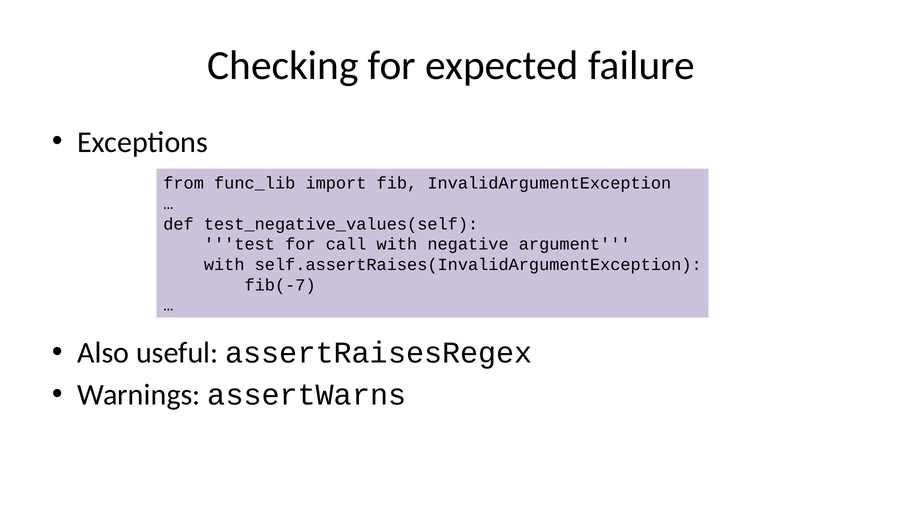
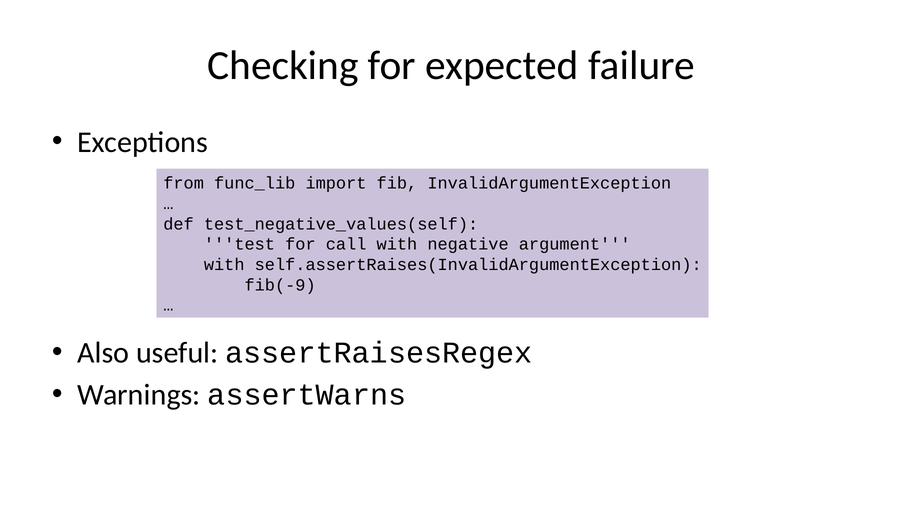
fib(-7: fib(-7 -> fib(-9 (280, 285)
